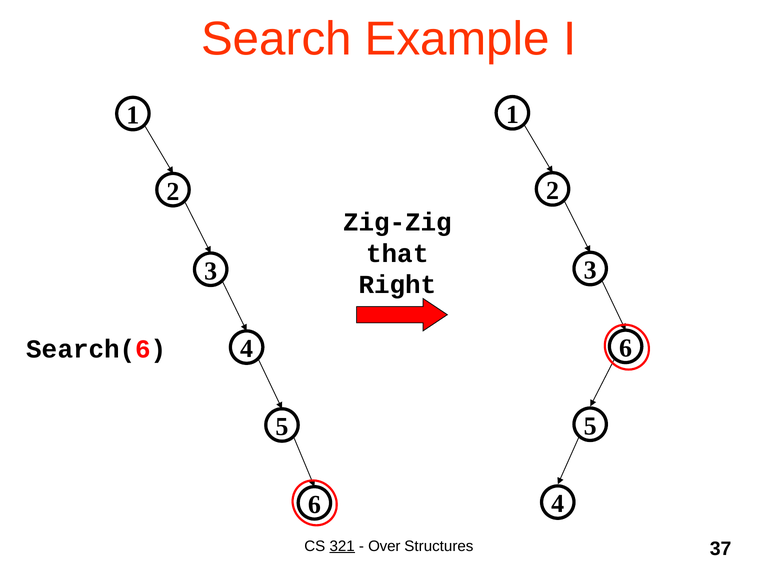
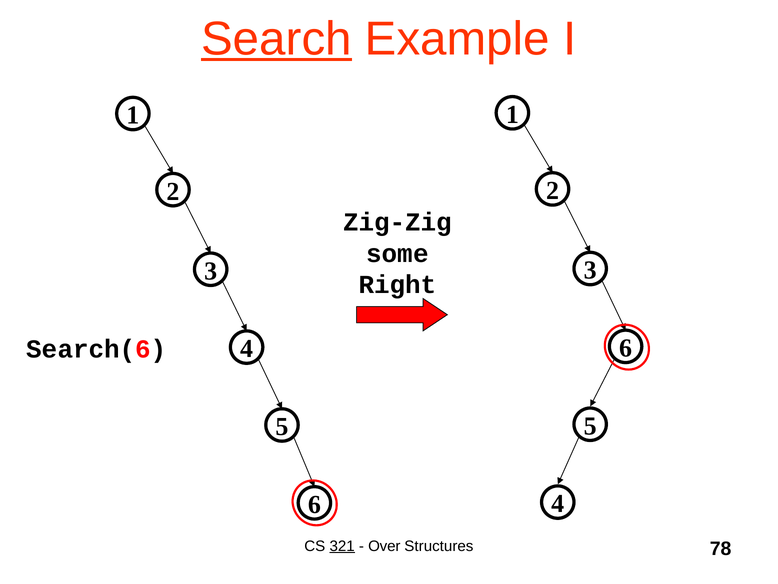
Search underline: none -> present (277, 39)
that: that -> some (397, 253)
37: 37 -> 78 (721, 549)
